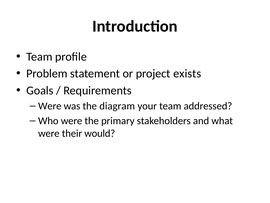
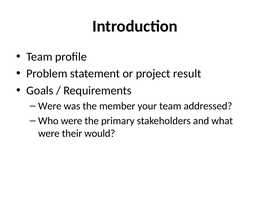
exists: exists -> result (187, 73)
diagram: diagram -> member (117, 106)
